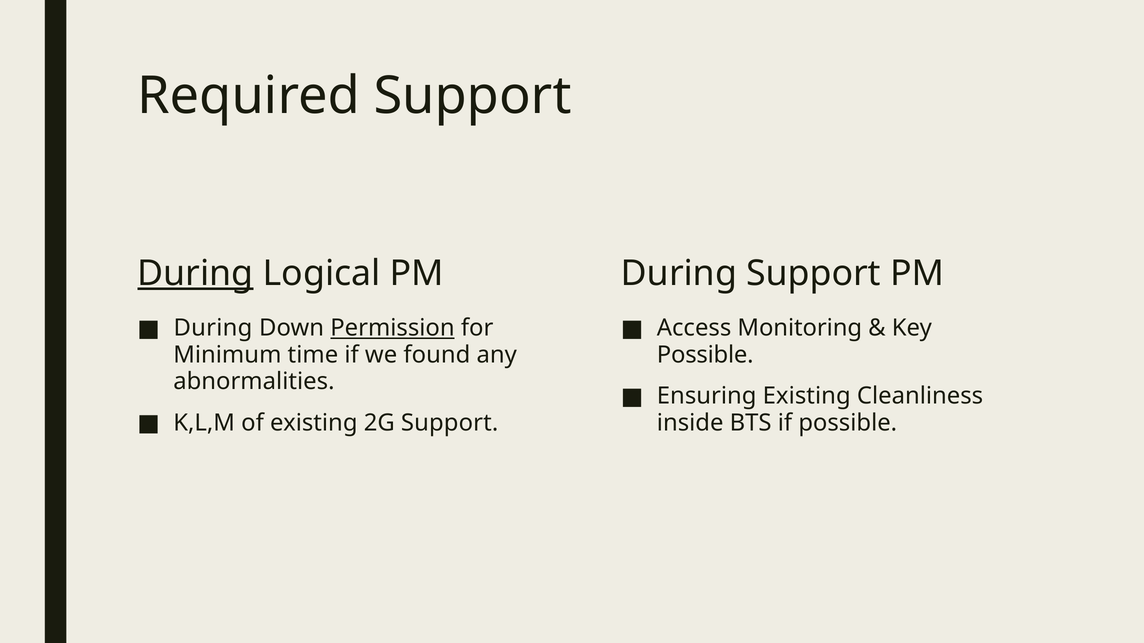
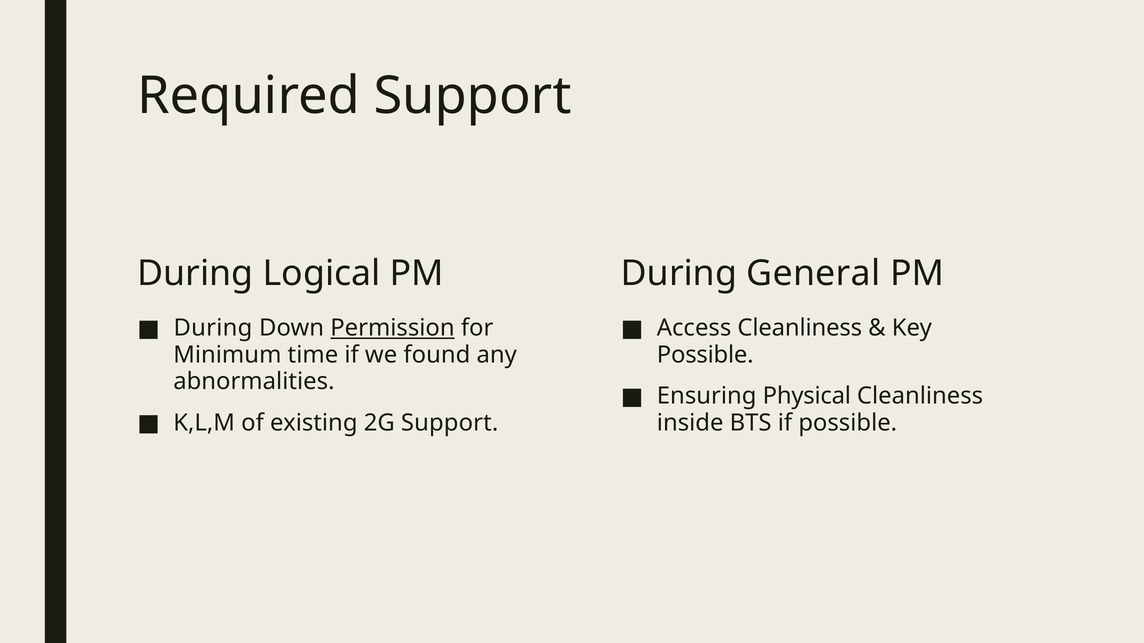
During underline: present -> none (195, 274)
During Support: Support -> General (813, 274)
Access Monitoring: Monitoring -> Cleanliness (800, 328)
Ensuring Existing: Existing -> Physical (807, 396)
